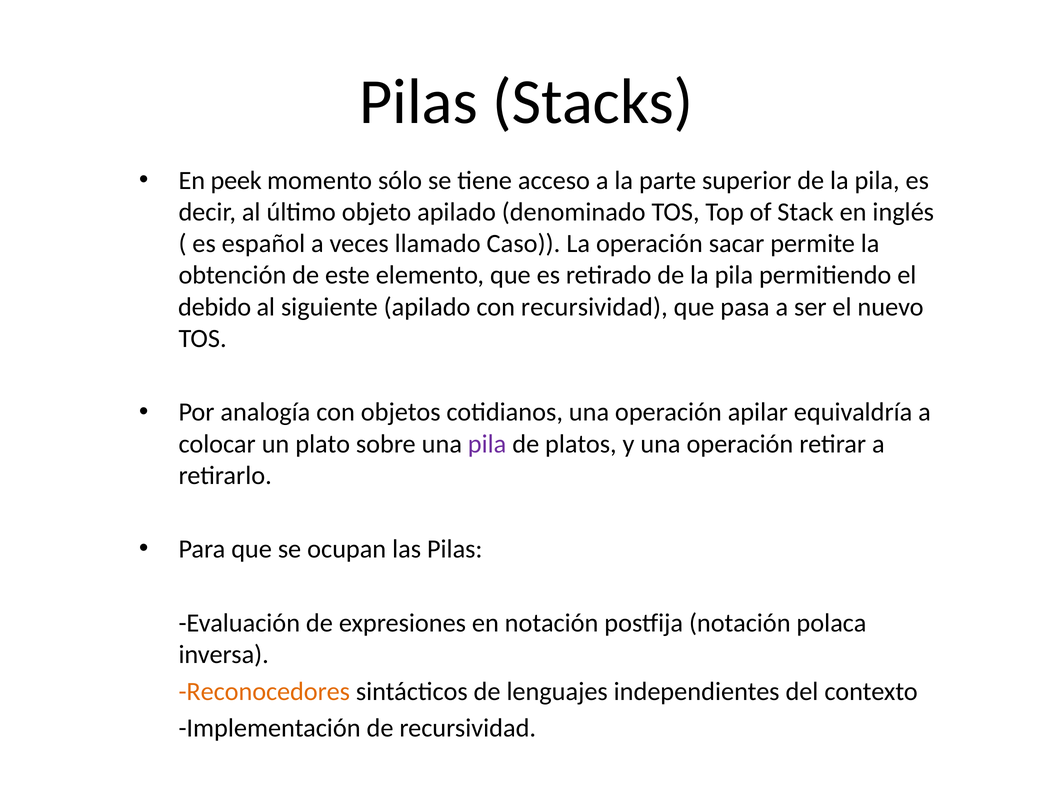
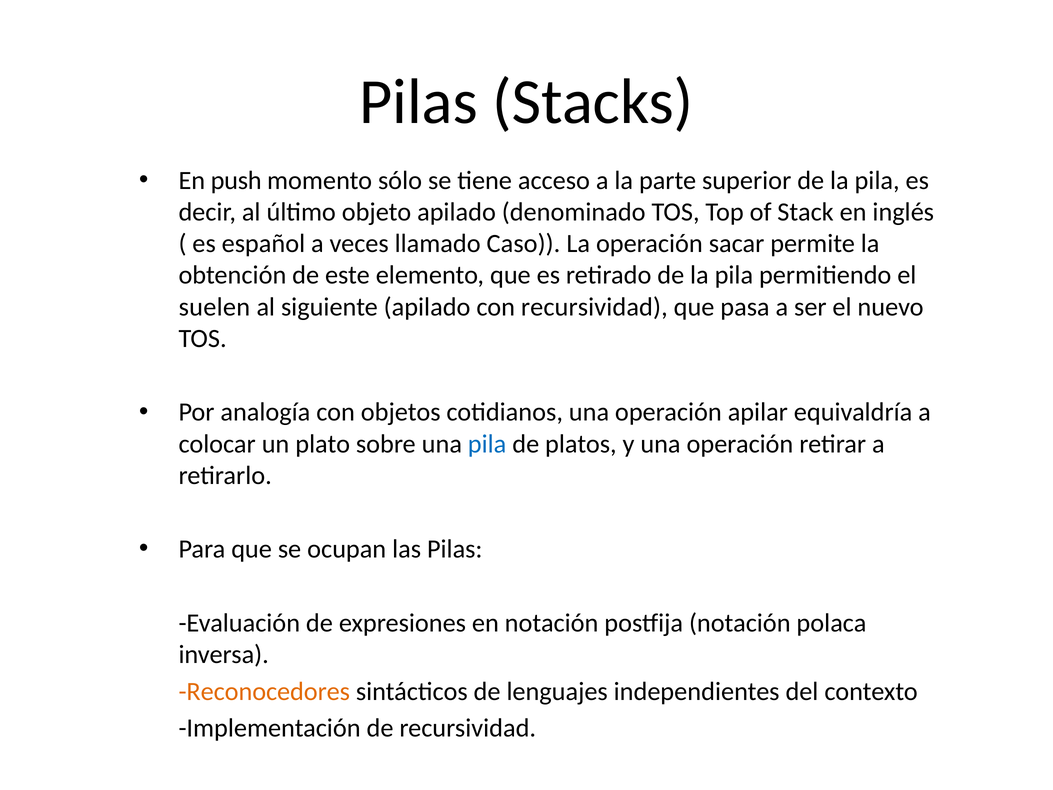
peek: peek -> push (236, 180)
debido: debido -> suelen (214, 307)
pila colour: purple -> blue (487, 444)
